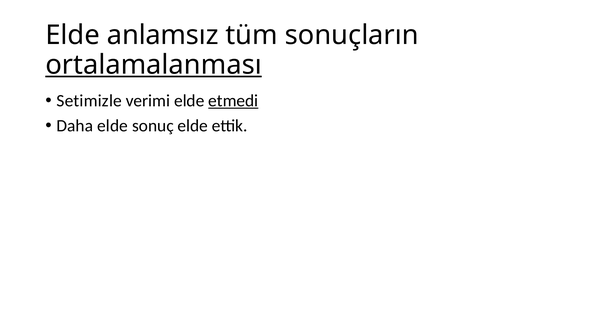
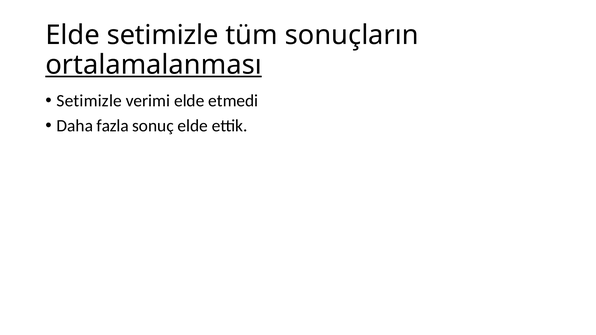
Elde anlamsız: anlamsız -> setimizle (163, 35)
etmedi underline: present -> none (233, 101)
Daha elde: elde -> fazla (113, 126)
